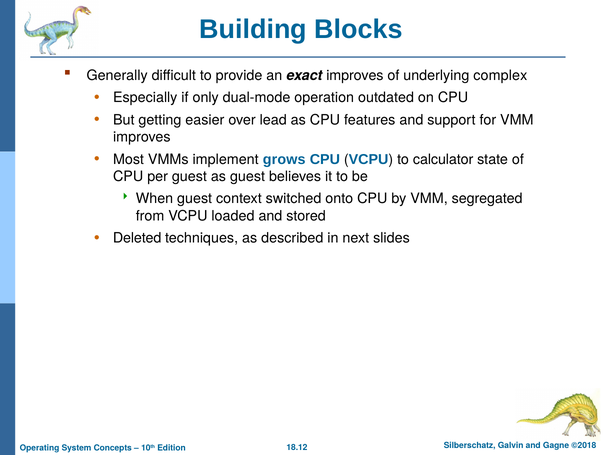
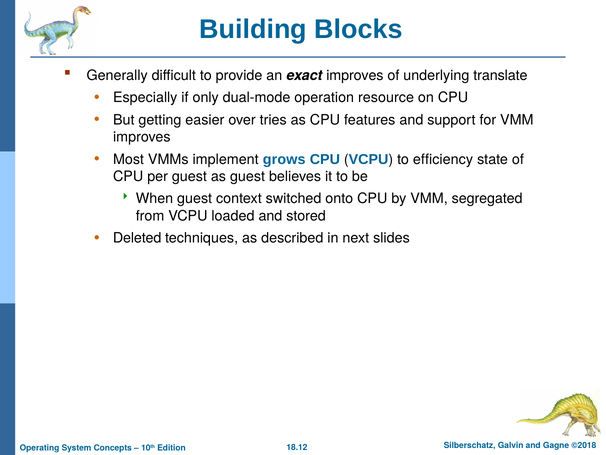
complex: complex -> translate (500, 75)
outdated: outdated -> resource (386, 98)
lead: lead -> tries (273, 120)
calculator: calculator -> efficiency (443, 159)
